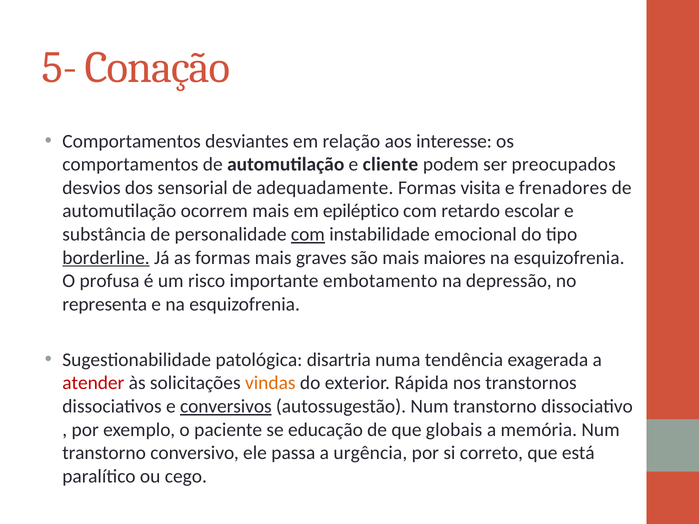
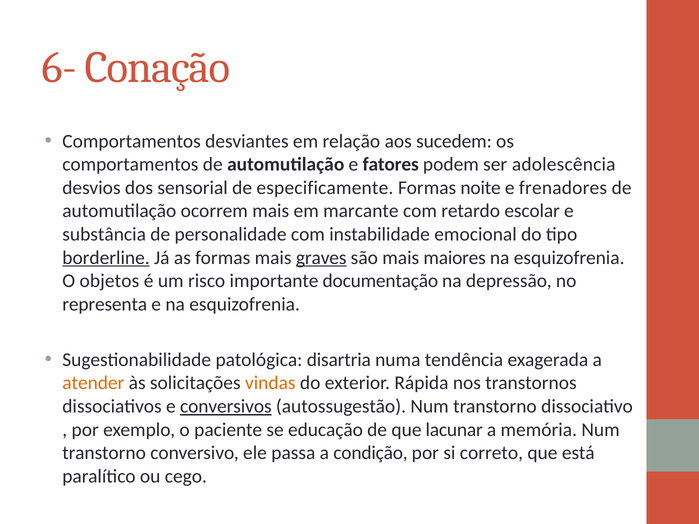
5-: 5- -> 6- (60, 68)
interesse: interesse -> sucedem (454, 141)
cliente: cliente -> fatores (391, 165)
preocupados: preocupados -> adolescência (564, 165)
adequadamente: adequadamente -> especificamente (325, 188)
visita: visita -> noite (481, 188)
epiléptico: epiléptico -> marcante (361, 211)
com underline: present -> none (308, 234)
graves underline: none -> present (321, 258)
profusa: profusa -> objetos (109, 281)
embotamento: embotamento -> documentação (380, 281)
atender colour: red -> orange (93, 383)
globais: globais -> lacunar (454, 430)
urgência: urgência -> condição (371, 453)
